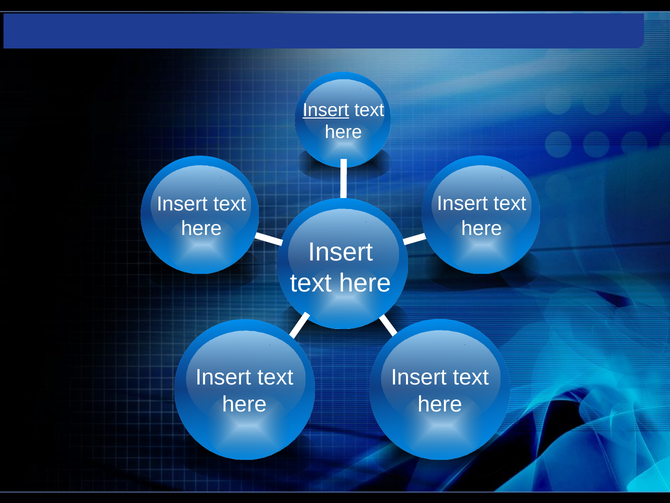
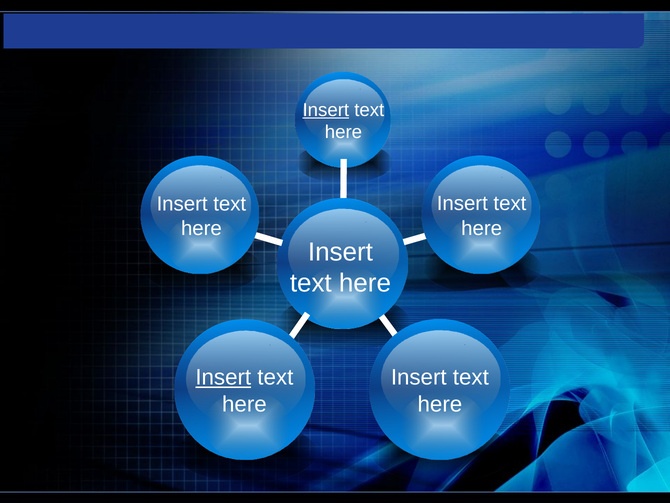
Insert underline: none -> present (223, 377)
